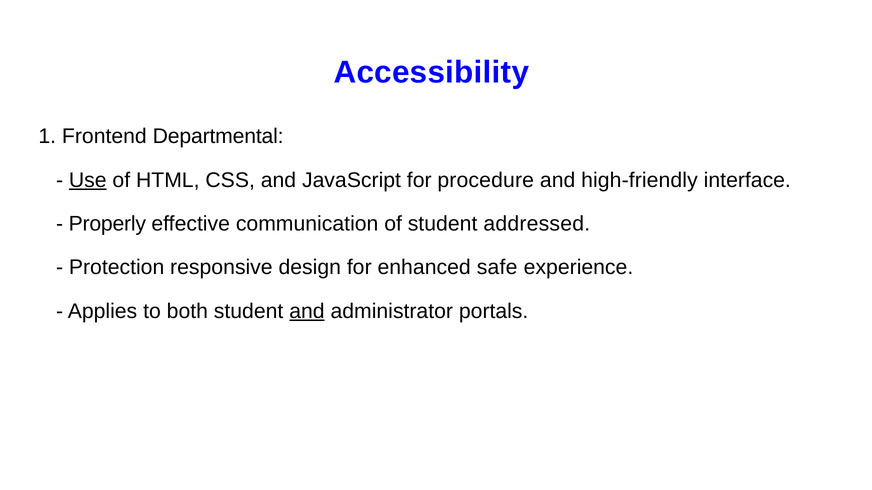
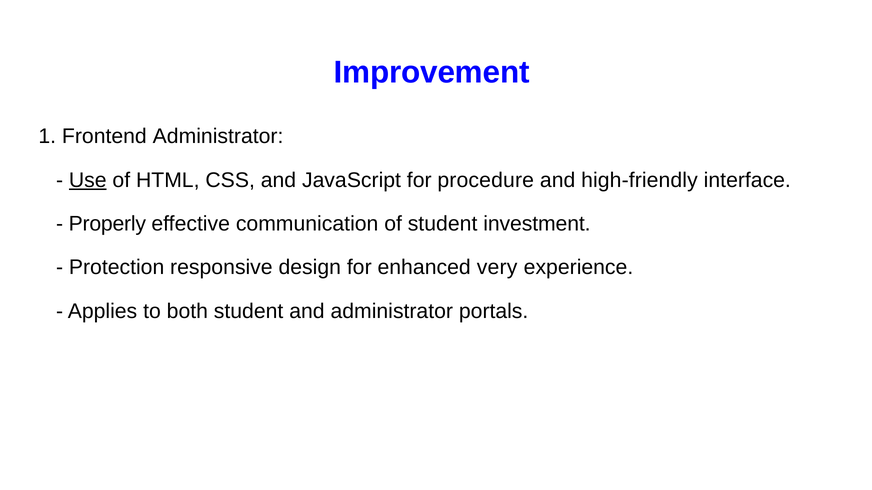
Accessibility: Accessibility -> Improvement (432, 72)
Frontend Departmental: Departmental -> Administrator (218, 137)
addressed: addressed -> investment (537, 224)
safe: safe -> very (497, 268)
and underline: present -> none (307, 311)
